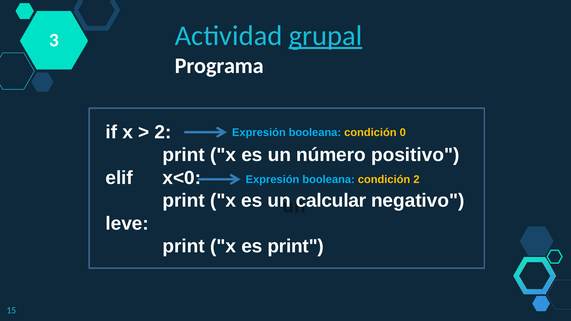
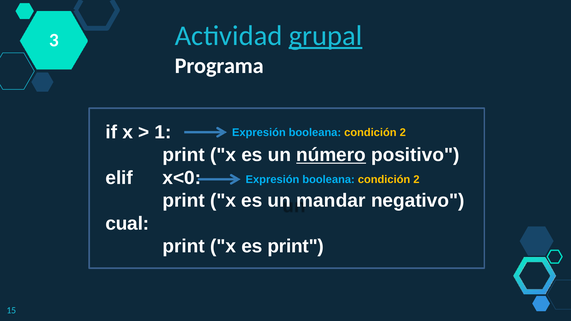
2: 2 -> 1 (163, 132)
0: 0 -> 2 (403, 133)
número underline: none -> present (331, 155)
calcular: calcular -> mandar (331, 201)
leve: leve -> cual (127, 224)
